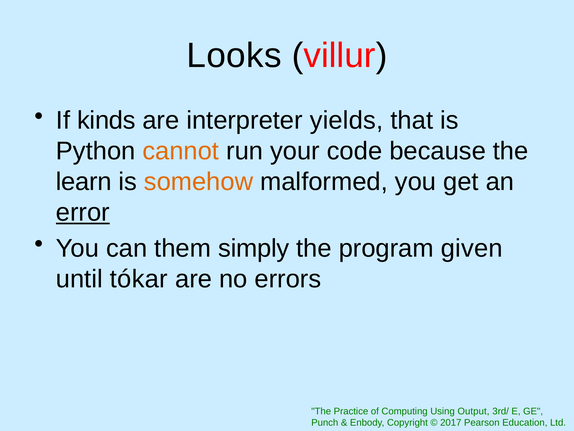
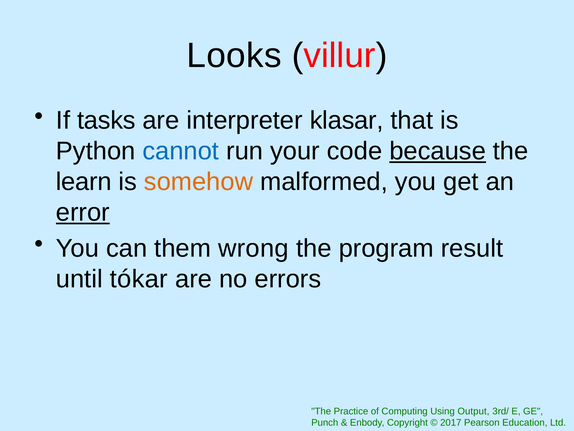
kinds: kinds -> tasks (106, 120)
yields: yields -> klasar (347, 120)
cannot colour: orange -> blue (181, 151)
because underline: none -> present (438, 151)
simply: simply -> wrong (253, 248)
given: given -> result (472, 248)
